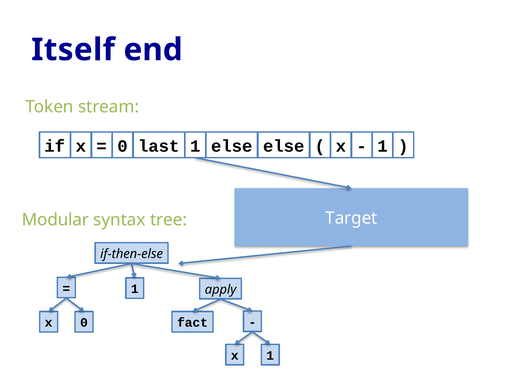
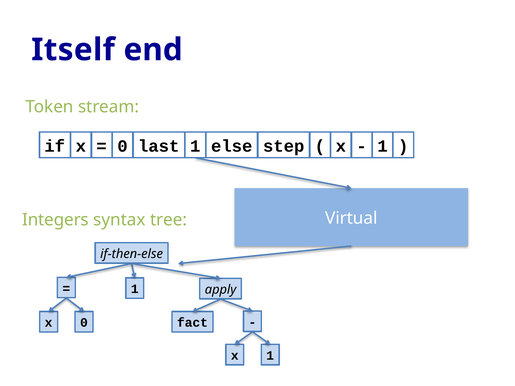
else else: else -> step (284, 146)
Target: Target -> Virtual (351, 218)
Modular: Modular -> Integers (55, 220)
